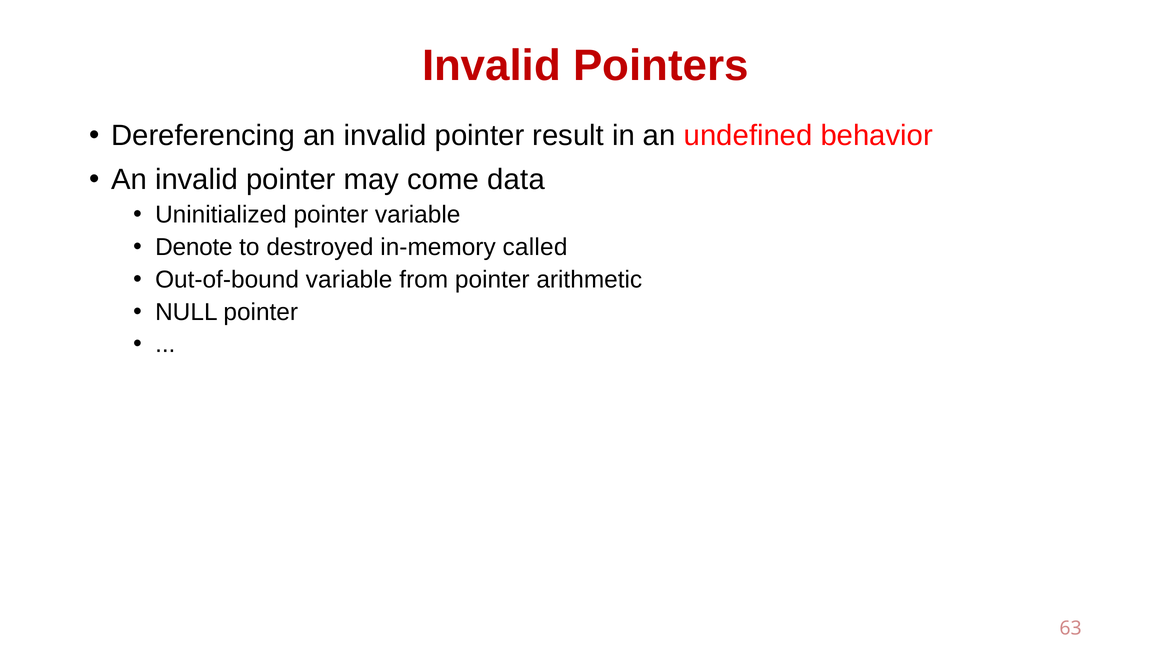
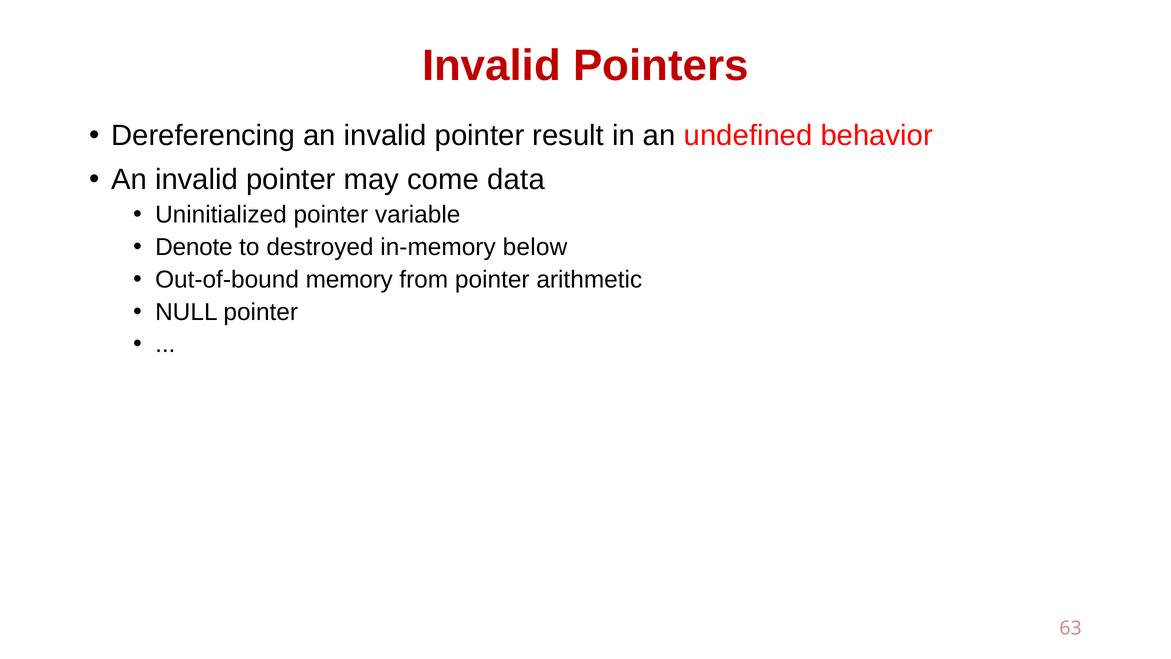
called: called -> below (535, 247)
Out-of-bound variable: variable -> memory (349, 279)
